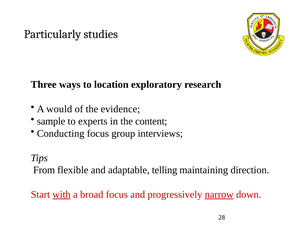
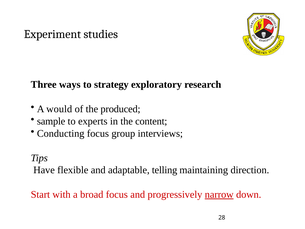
Particularly: Particularly -> Experiment (52, 34)
location: location -> strategy (111, 85)
evidence: evidence -> produced (120, 109)
From: From -> Have (44, 170)
with underline: present -> none (62, 194)
